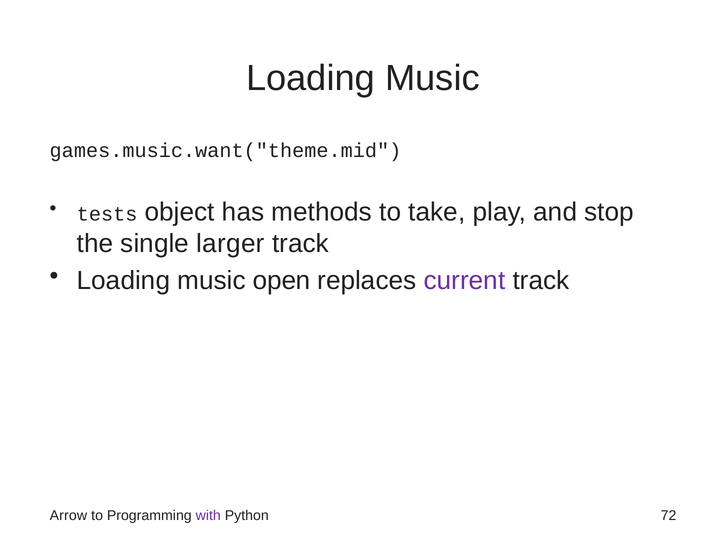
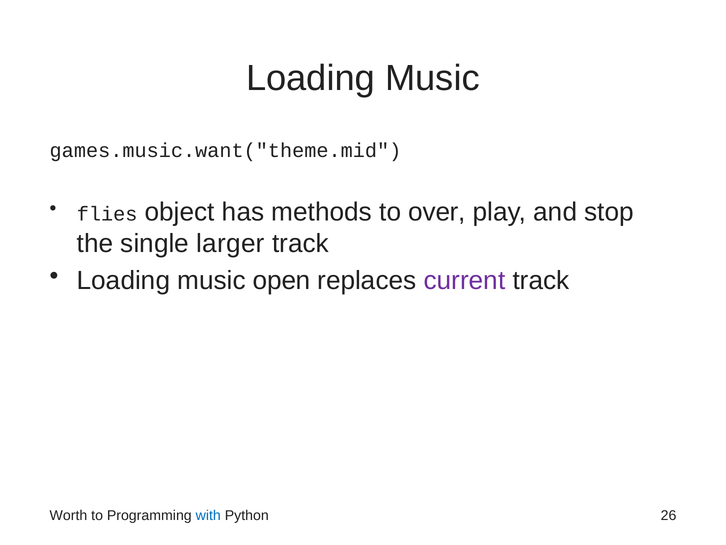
tests: tests -> flies (107, 214)
take: take -> over (437, 212)
Arrow: Arrow -> Worth (68, 515)
with colour: purple -> blue (208, 515)
72: 72 -> 26 (669, 515)
